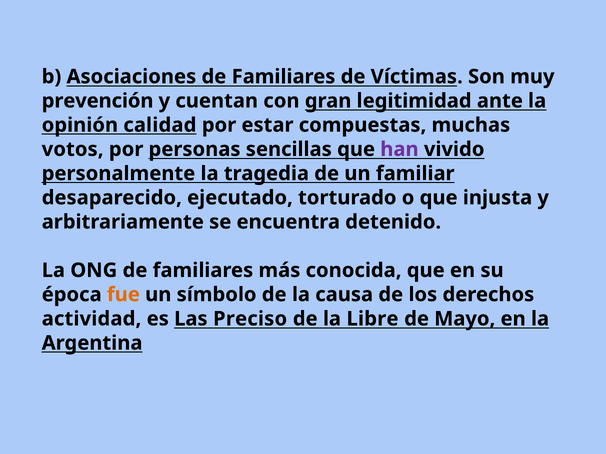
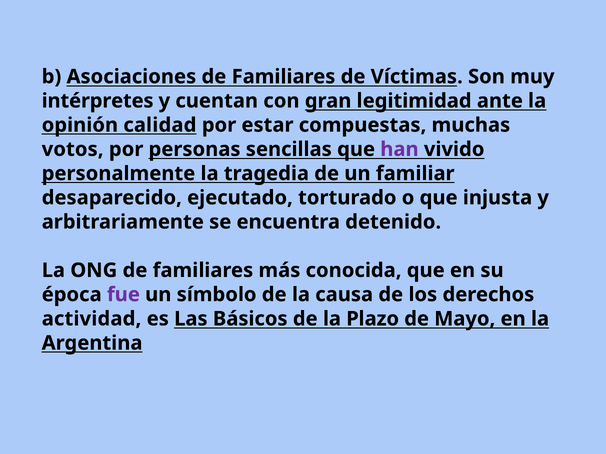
prevención: prevención -> intérpretes (98, 101)
fue colour: orange -> purple (123, 295)
Preciso: Preciso -> Básicos (250, 319)
Libre: Libre -> Plazo (373, 319)
